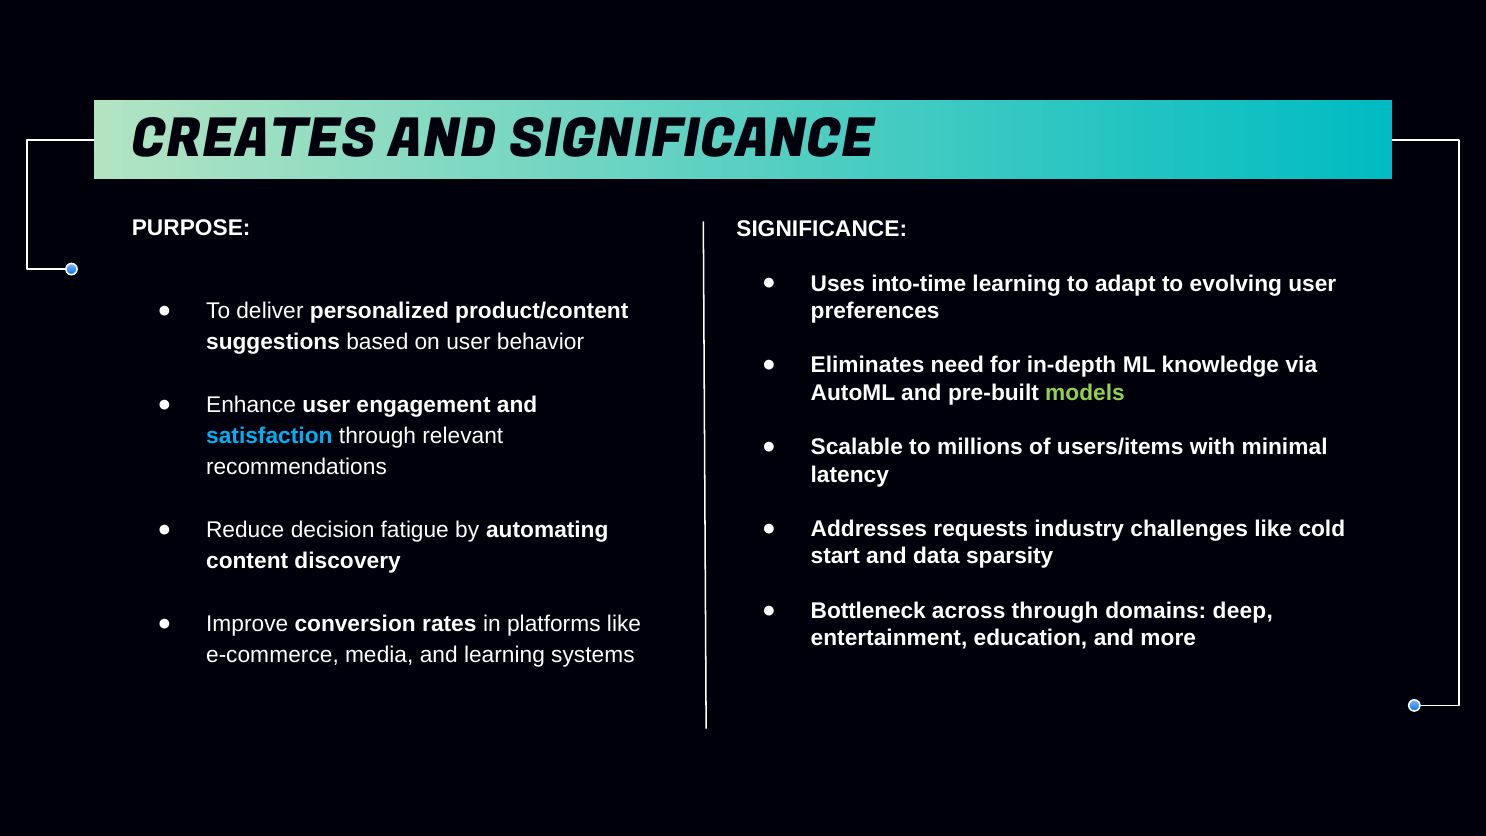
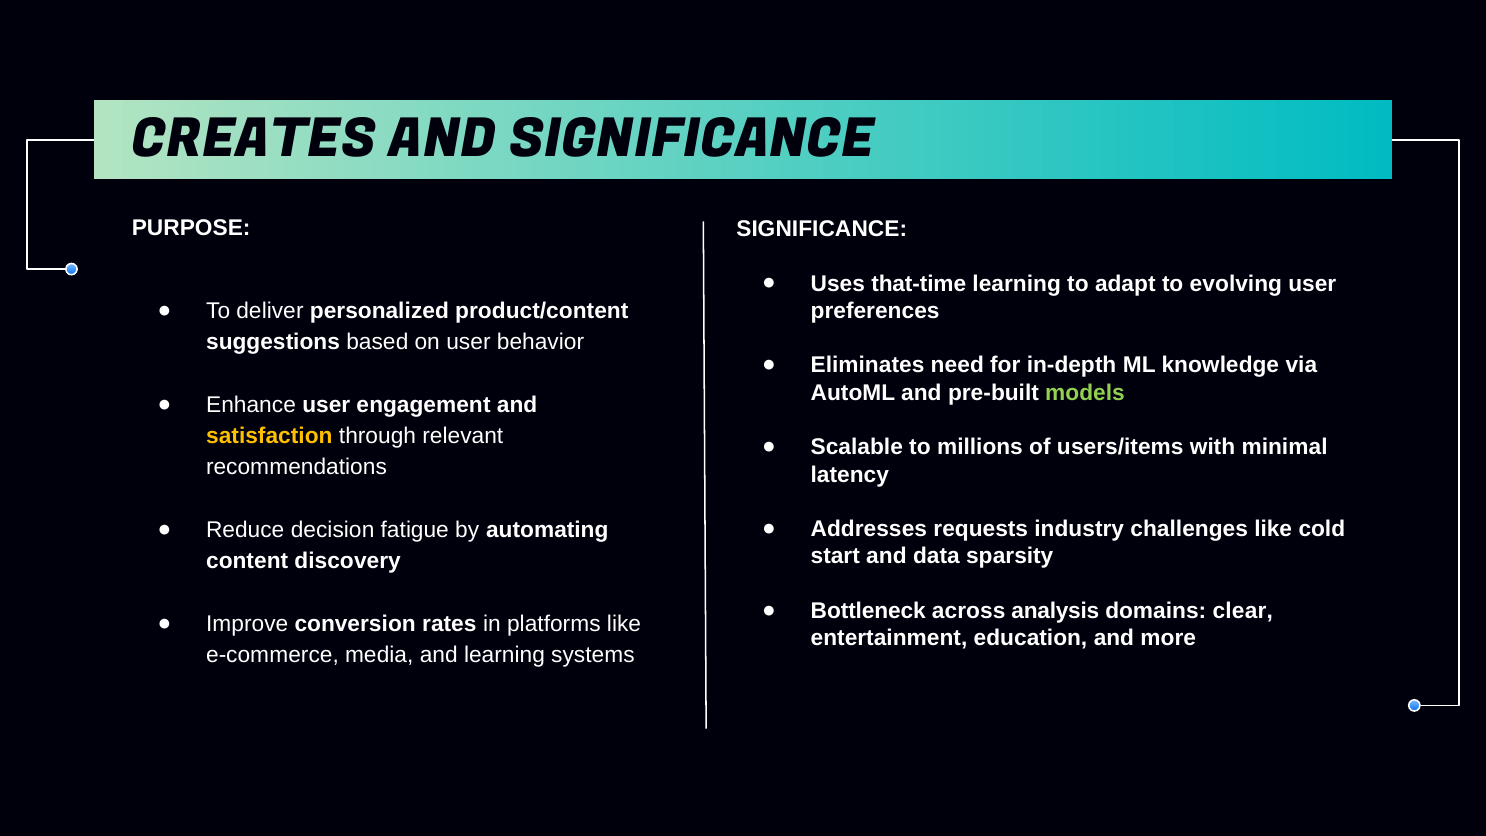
into-time: into-time -> that-time (919, 284)
satisfaction colour: light blue -> yellow (269, 436)
across through: through -> analysis (1055, 611)
deep: deep -> clear (1243, 611)
